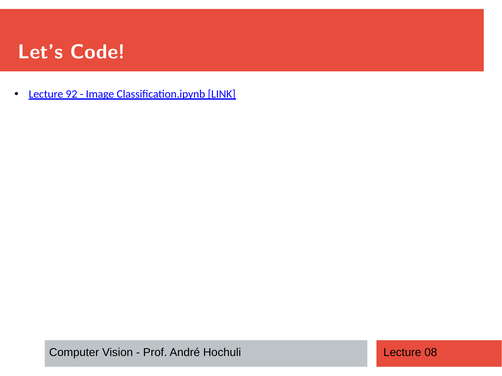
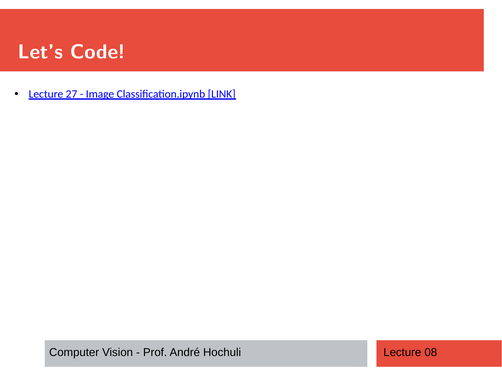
92: 92 -> 27 (72, 94)
